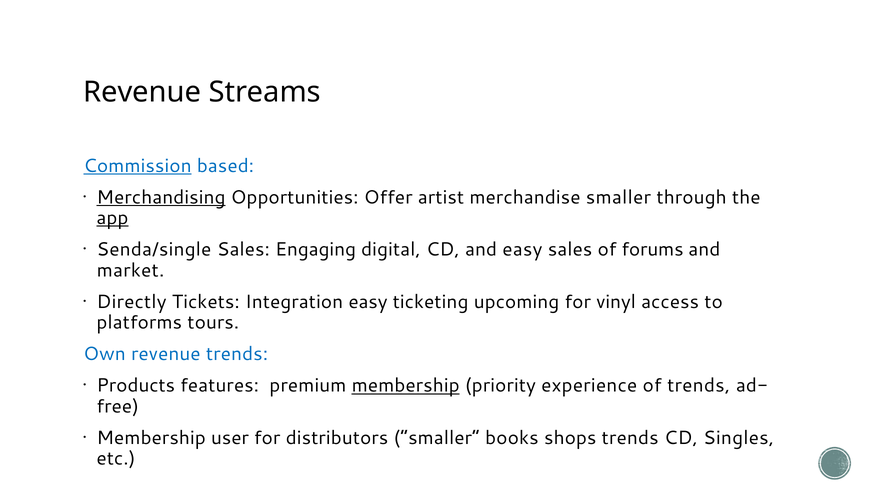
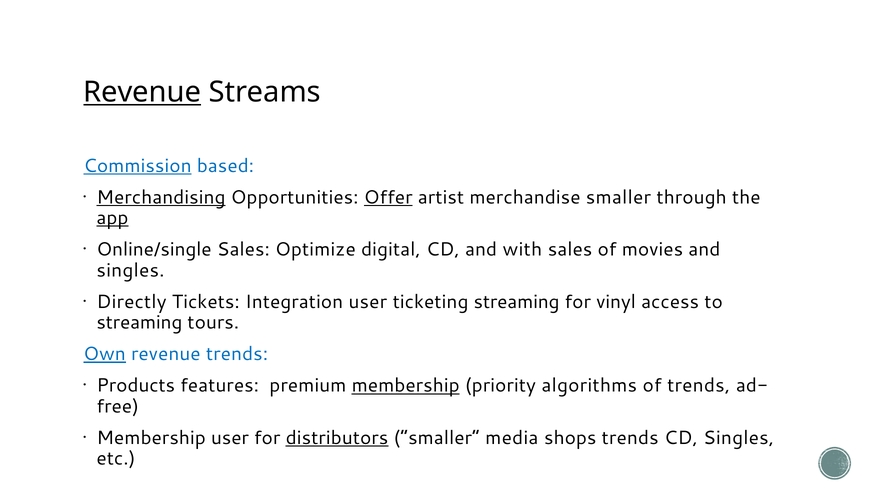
Revenue underline: none -> present (142, 92)
Offer underline: none -> present (388, 197)
Senda/single: Senda/single -> Online/single (154, 250)
Engaging: Engaging -> Optimize (315, 250)
and easy: easy -> with (522, 250)
forums: forums -> movies (652, 250)
market: market -> singles (131, 270)
Integration easy: easy -> user (368, 302)
ticketing upcoming: upcoming -> streaming (517, 302)
platforms: platforms -> streaming (139, 323)
Own underline: none -> present (105, 354)
experience: experience -> algorithms (589, 386)
distributors underline: none -> present (337, 438)
books: books -> media (512, 438)
